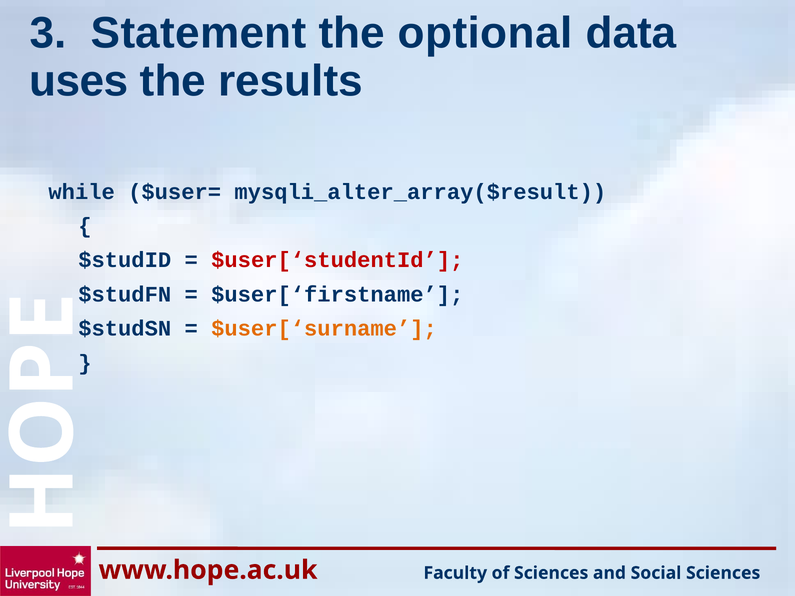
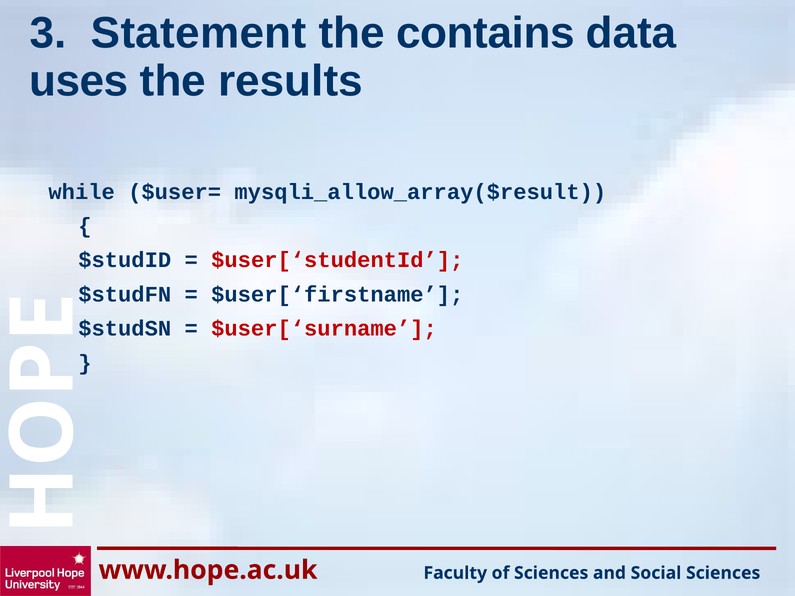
optional: optional -> contains (486, 33)
mysqli_alter_array($result: mysqli_alter_array($result -> mysqli_allow_array($result (420, 192)
$user[‘surname colour: orange -> red (324, 329)
